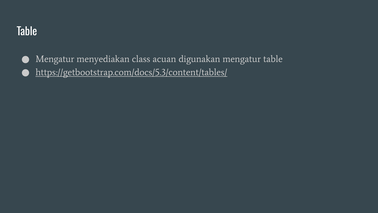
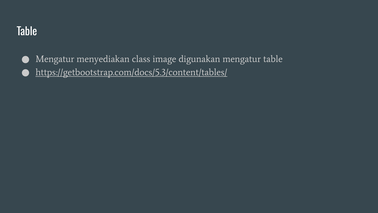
acuan: acuan -> image (164, 59)
